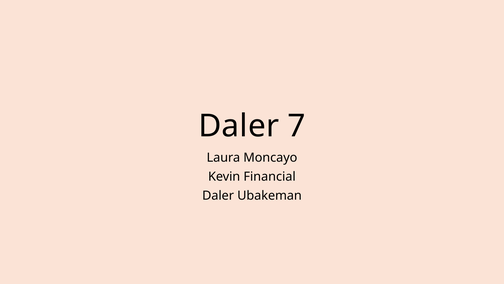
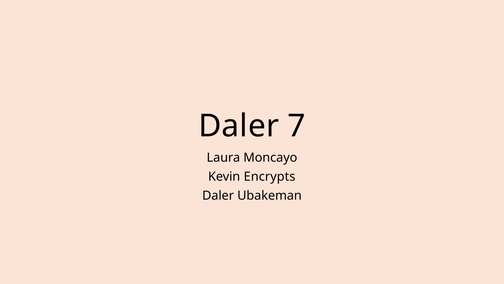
Financial: Financial -> Encrypts (270, 176)
